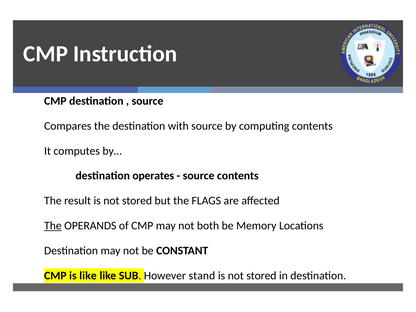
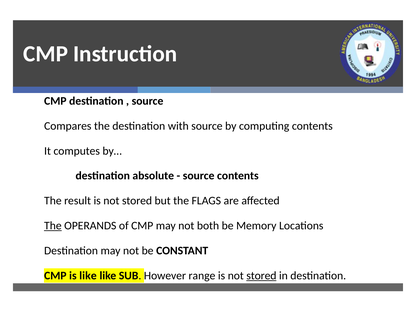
operates: operates -> absolute (153, 176)
stand: stand -> range (202, 276)
stored underline: none -> present (261, 276)
